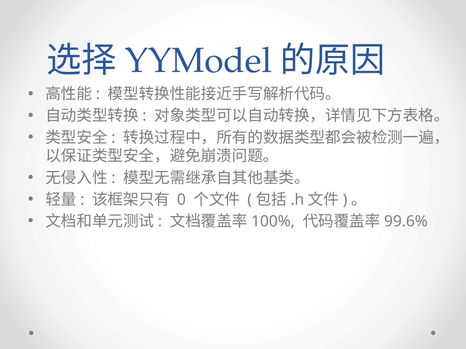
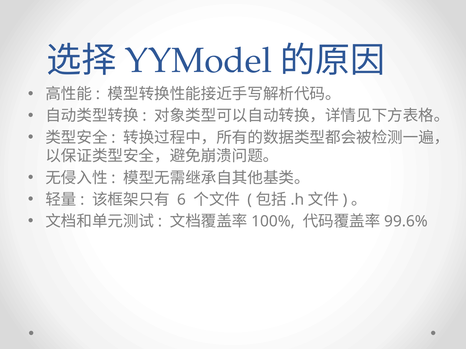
0: 0 -> 6 (181, 200)
